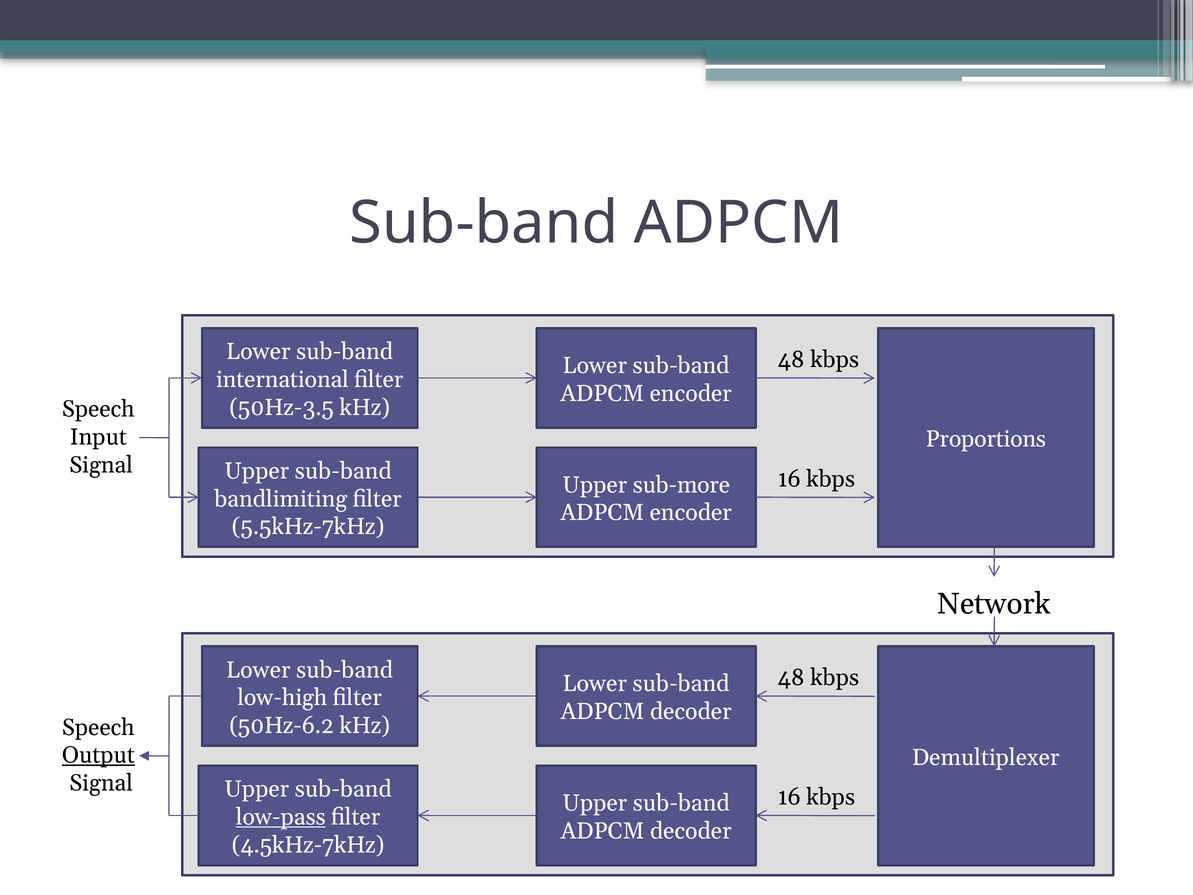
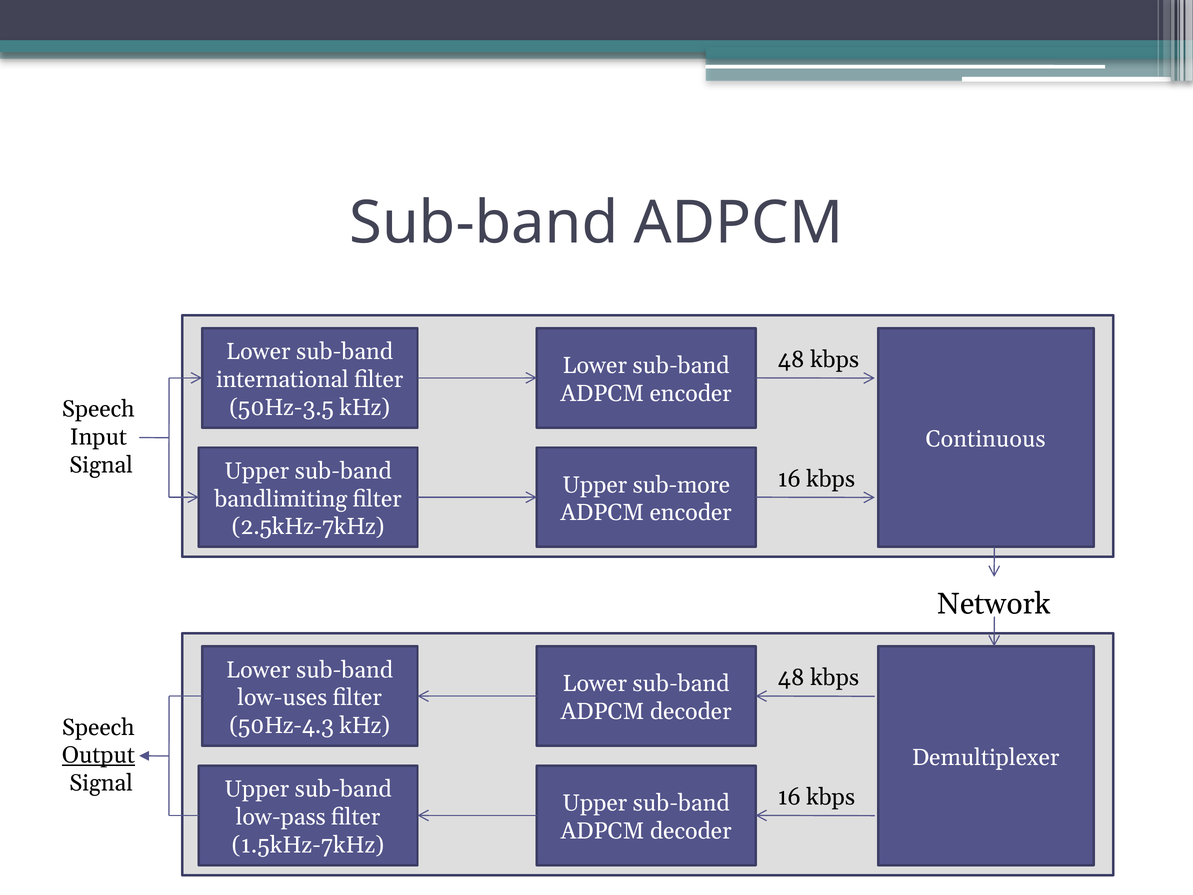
Proportions: Proportions -> Continuous (986, 439)
5.5kHz-7kHz: 5.5kHz-7kHz -> 2.5kHz-7kHz (308, 527)
low-high: low-high -> low-uses (282, 698)
50Hz-6.2: 50Hz-6.2 -> 50Hz-4.3 (282, 725)
low-pass underline: present -> none (281, 817)
4.5kHz-7kHz: 4.5kHz-7kHz -> 1.5kHz-7kHz (308, 845)
